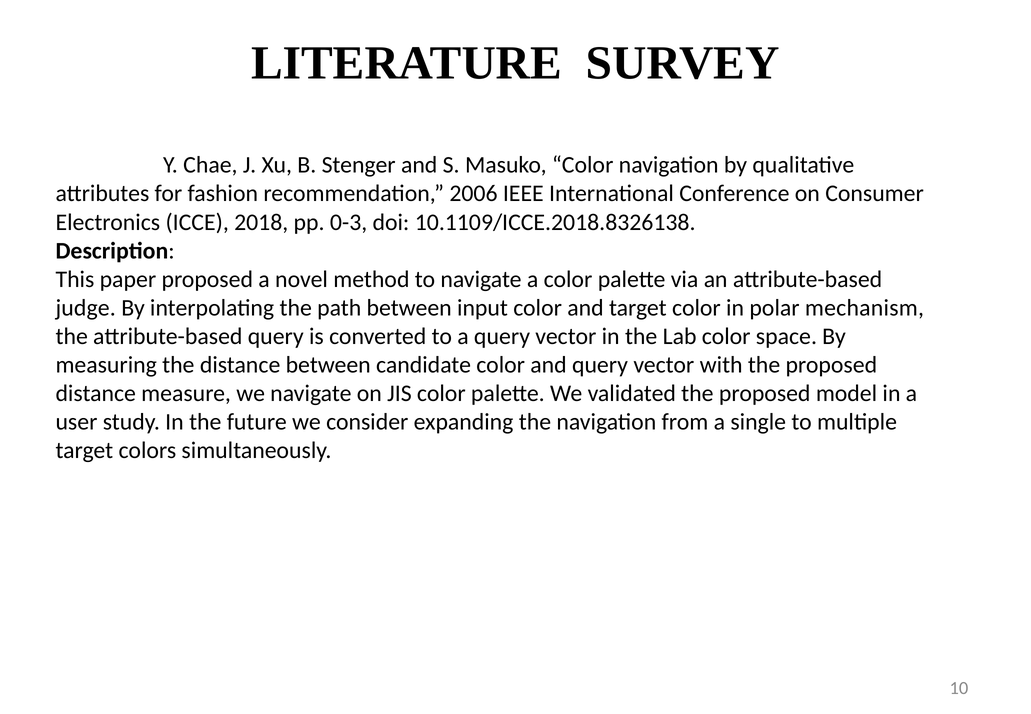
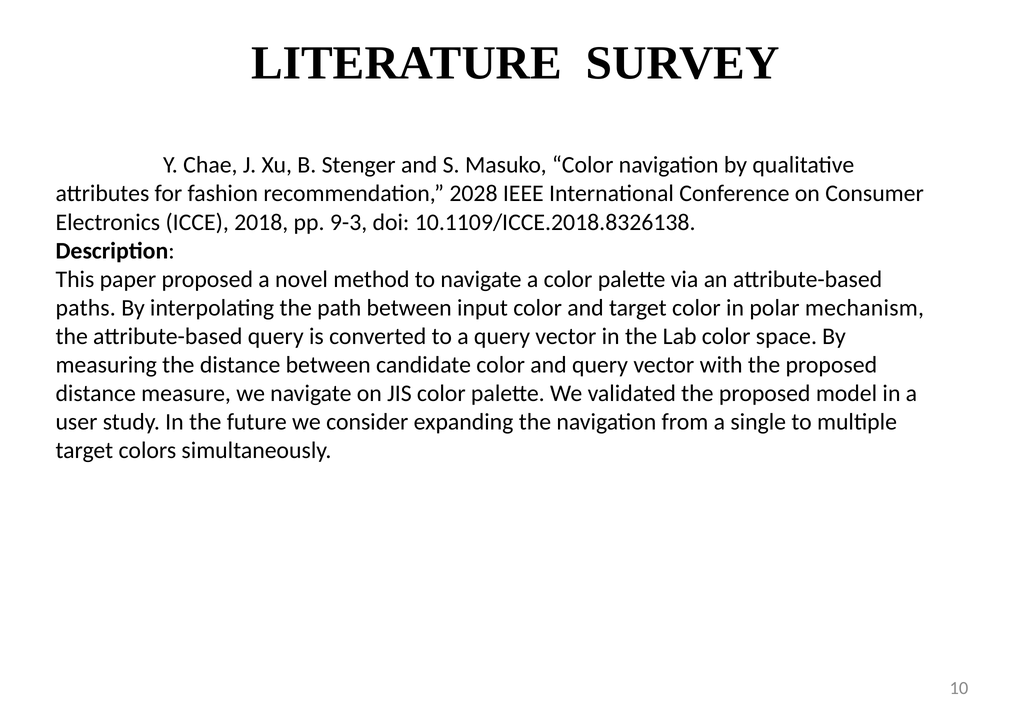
2006: 2006 -> 2028 (473, 194)
0-3: 0-3 -> 9-3 (349, 222)
judge: judge -> paths (86, 308)
